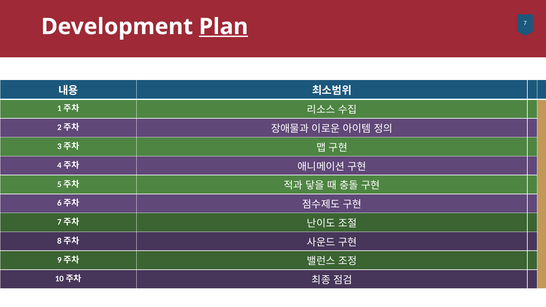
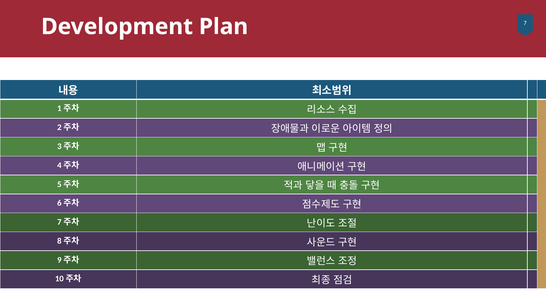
Plan underline: present -> none (224, 27)
